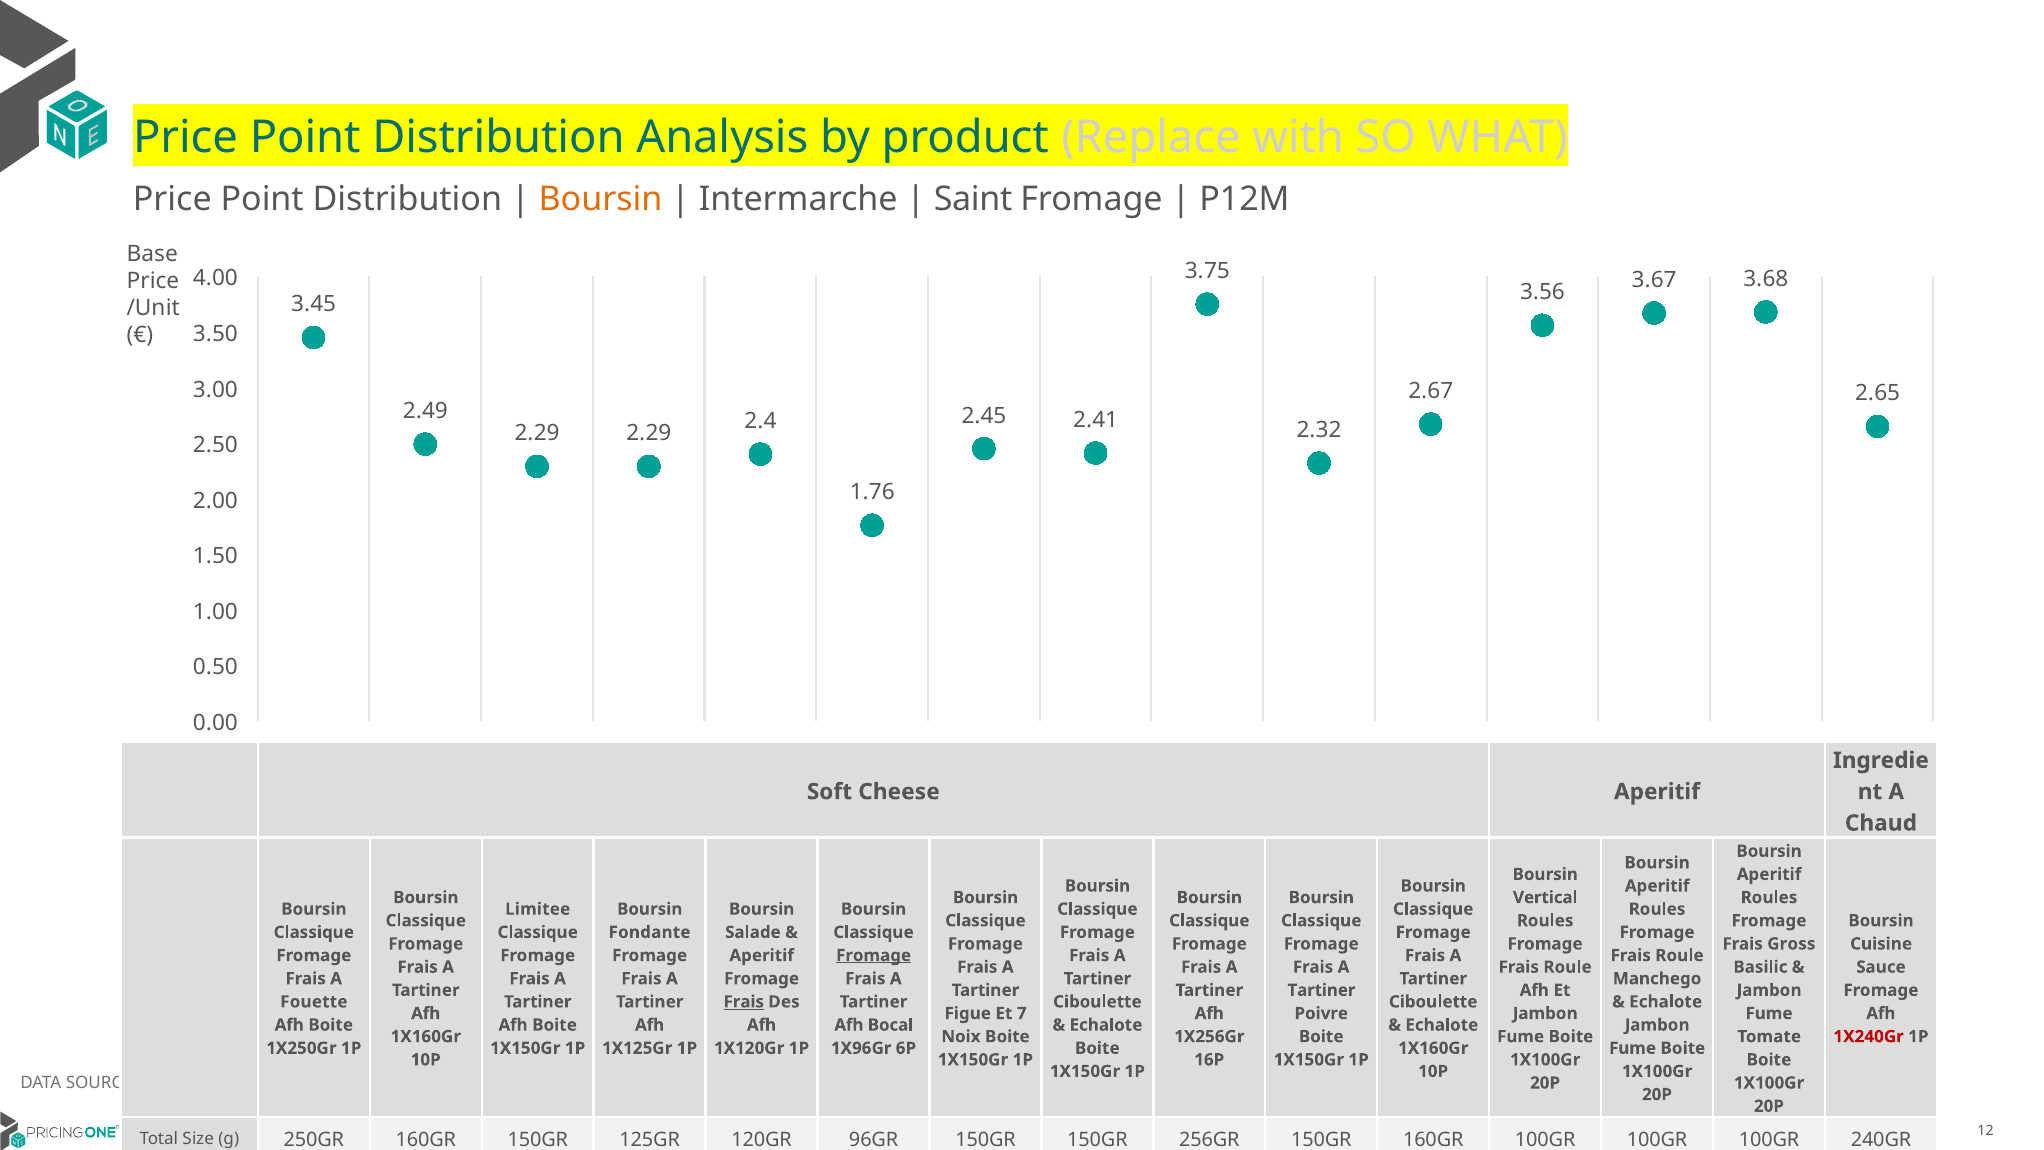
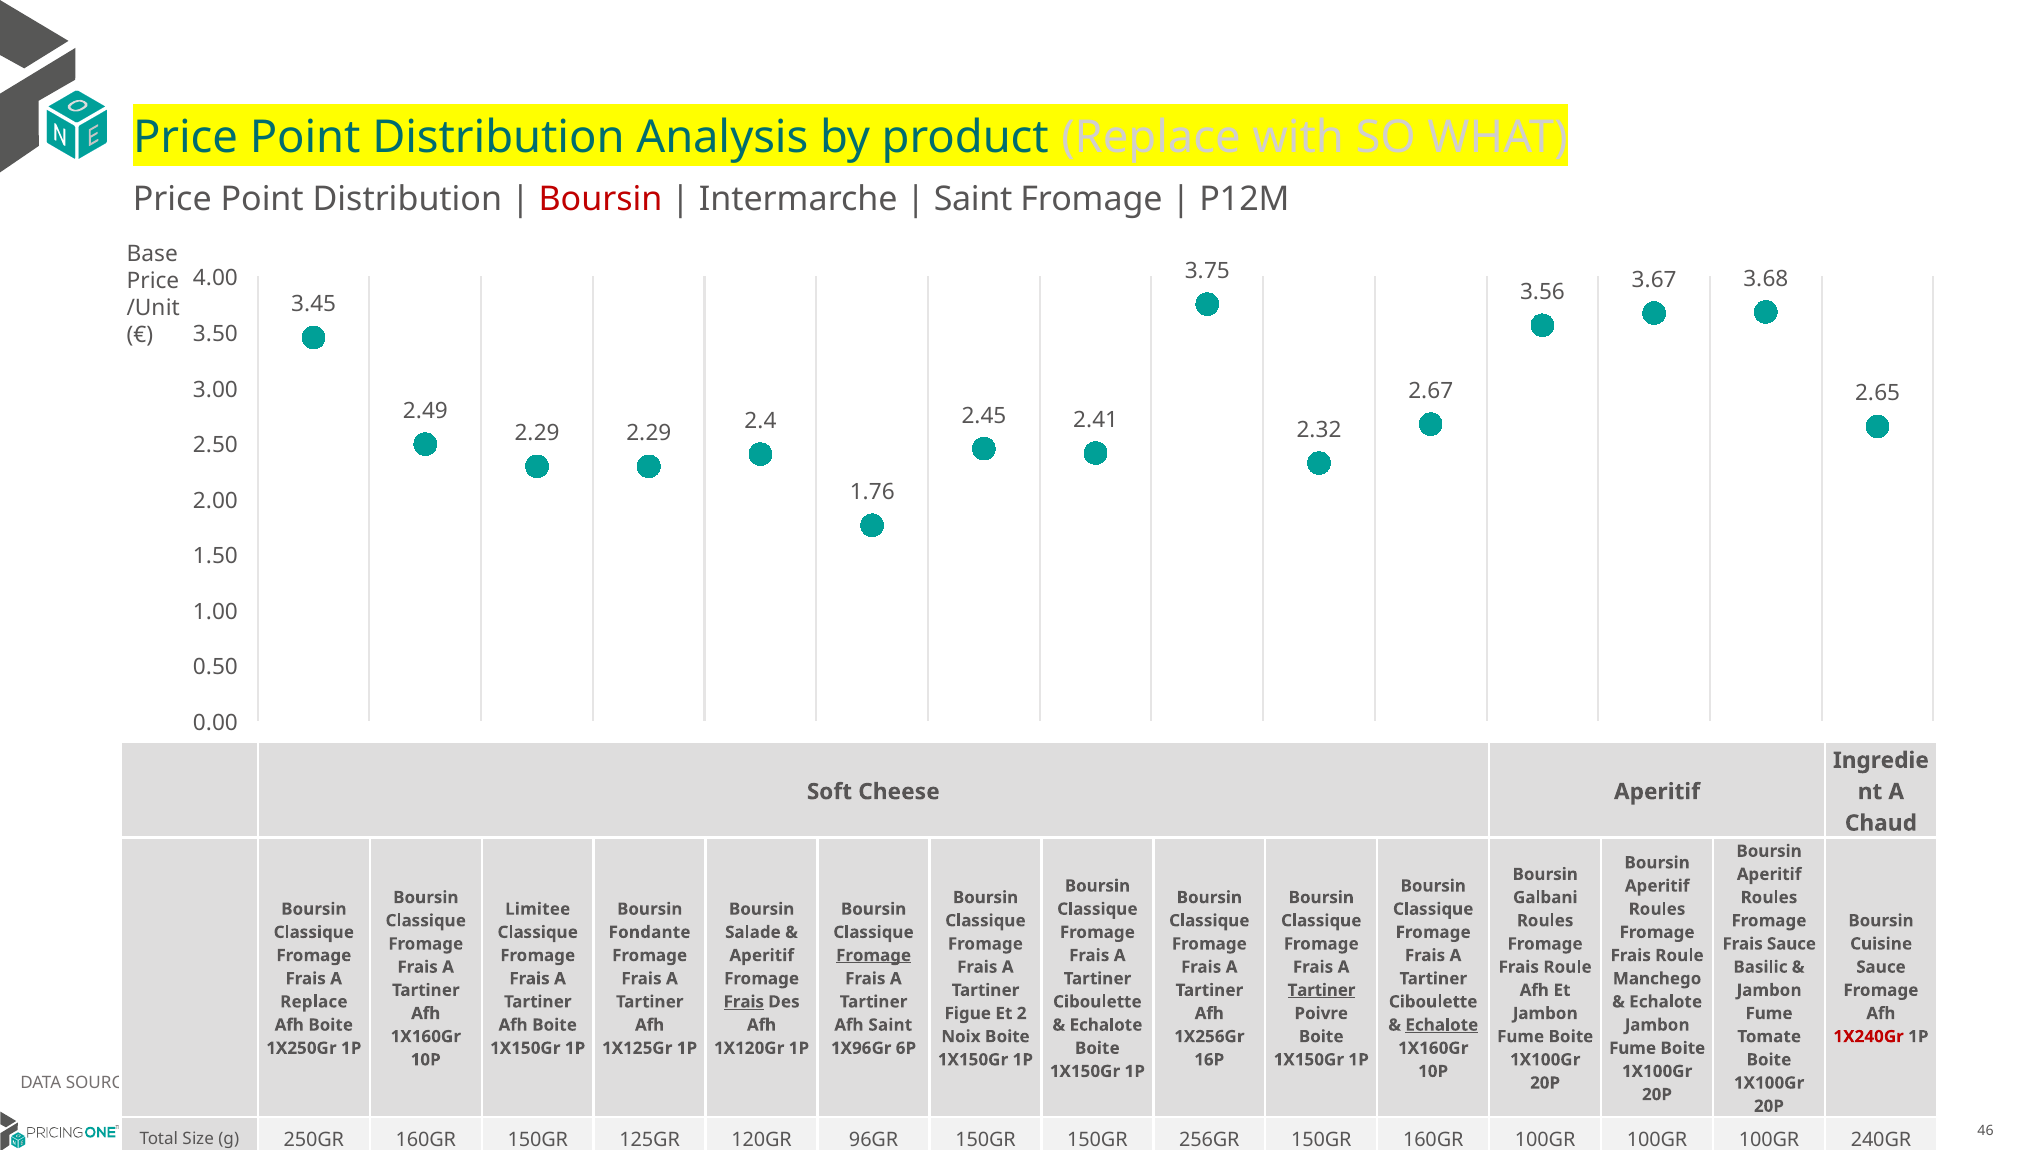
Boursin colour: orange -> red (601, 199)
Vertical: Vertical -> Galbani (1545, 897)
Frais Gross: Gross -> Sauce (1791, 944)
Tartiner underline: none -> present (1321, 990)
Fouette: Fouette -> Replace (314, 1002)
7: 7 -> 2 (1022, 1013)
Afh Bocal: Bocal -> Saint (890, 1025)
Echalote underline: none -> present (1442, 1025)
12: 12 -> 46 (1986, 1130)
